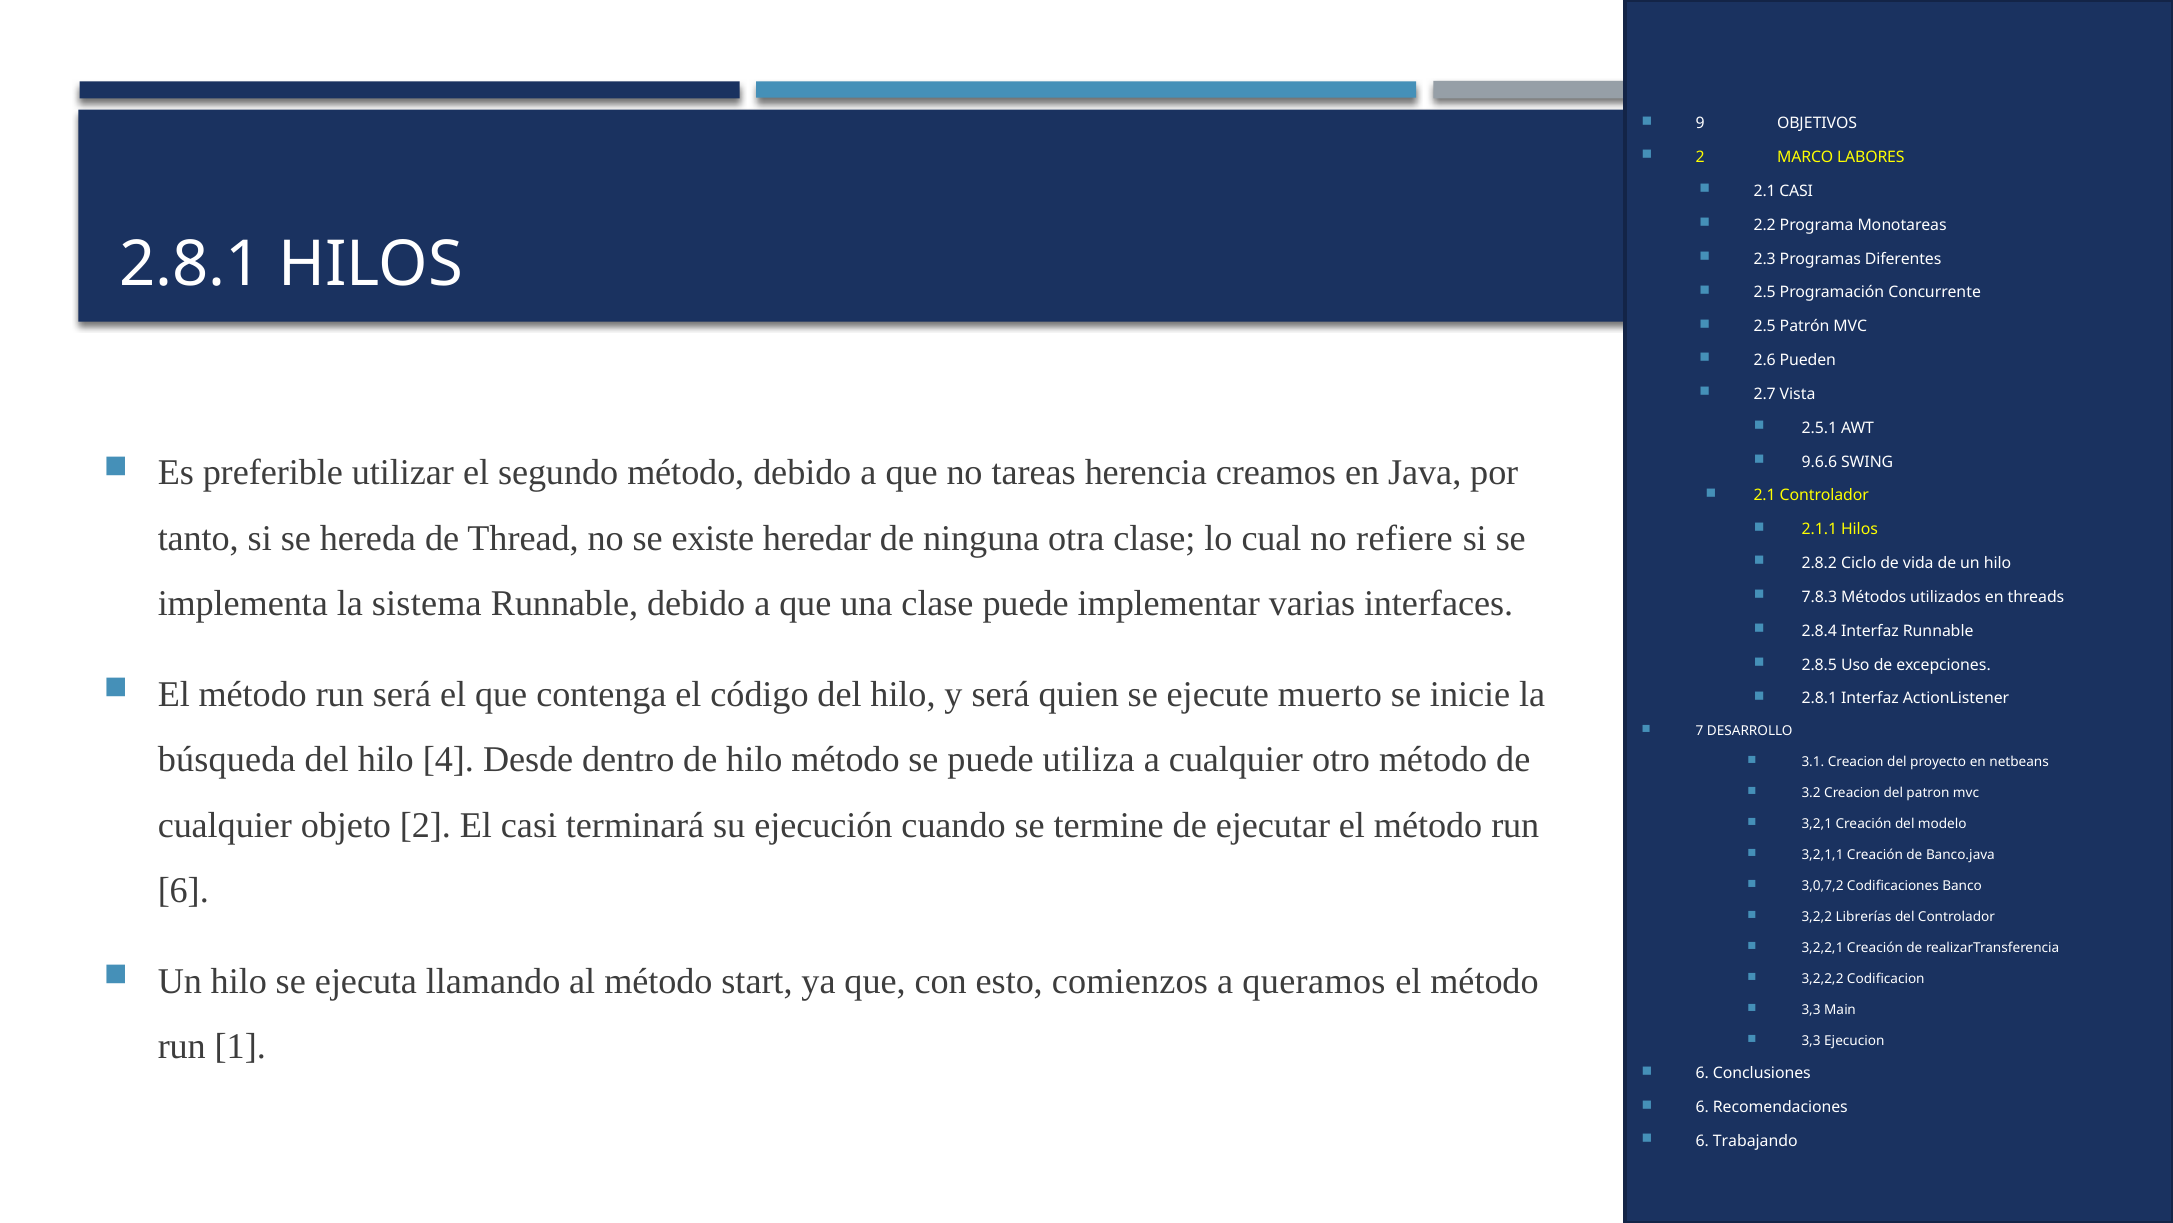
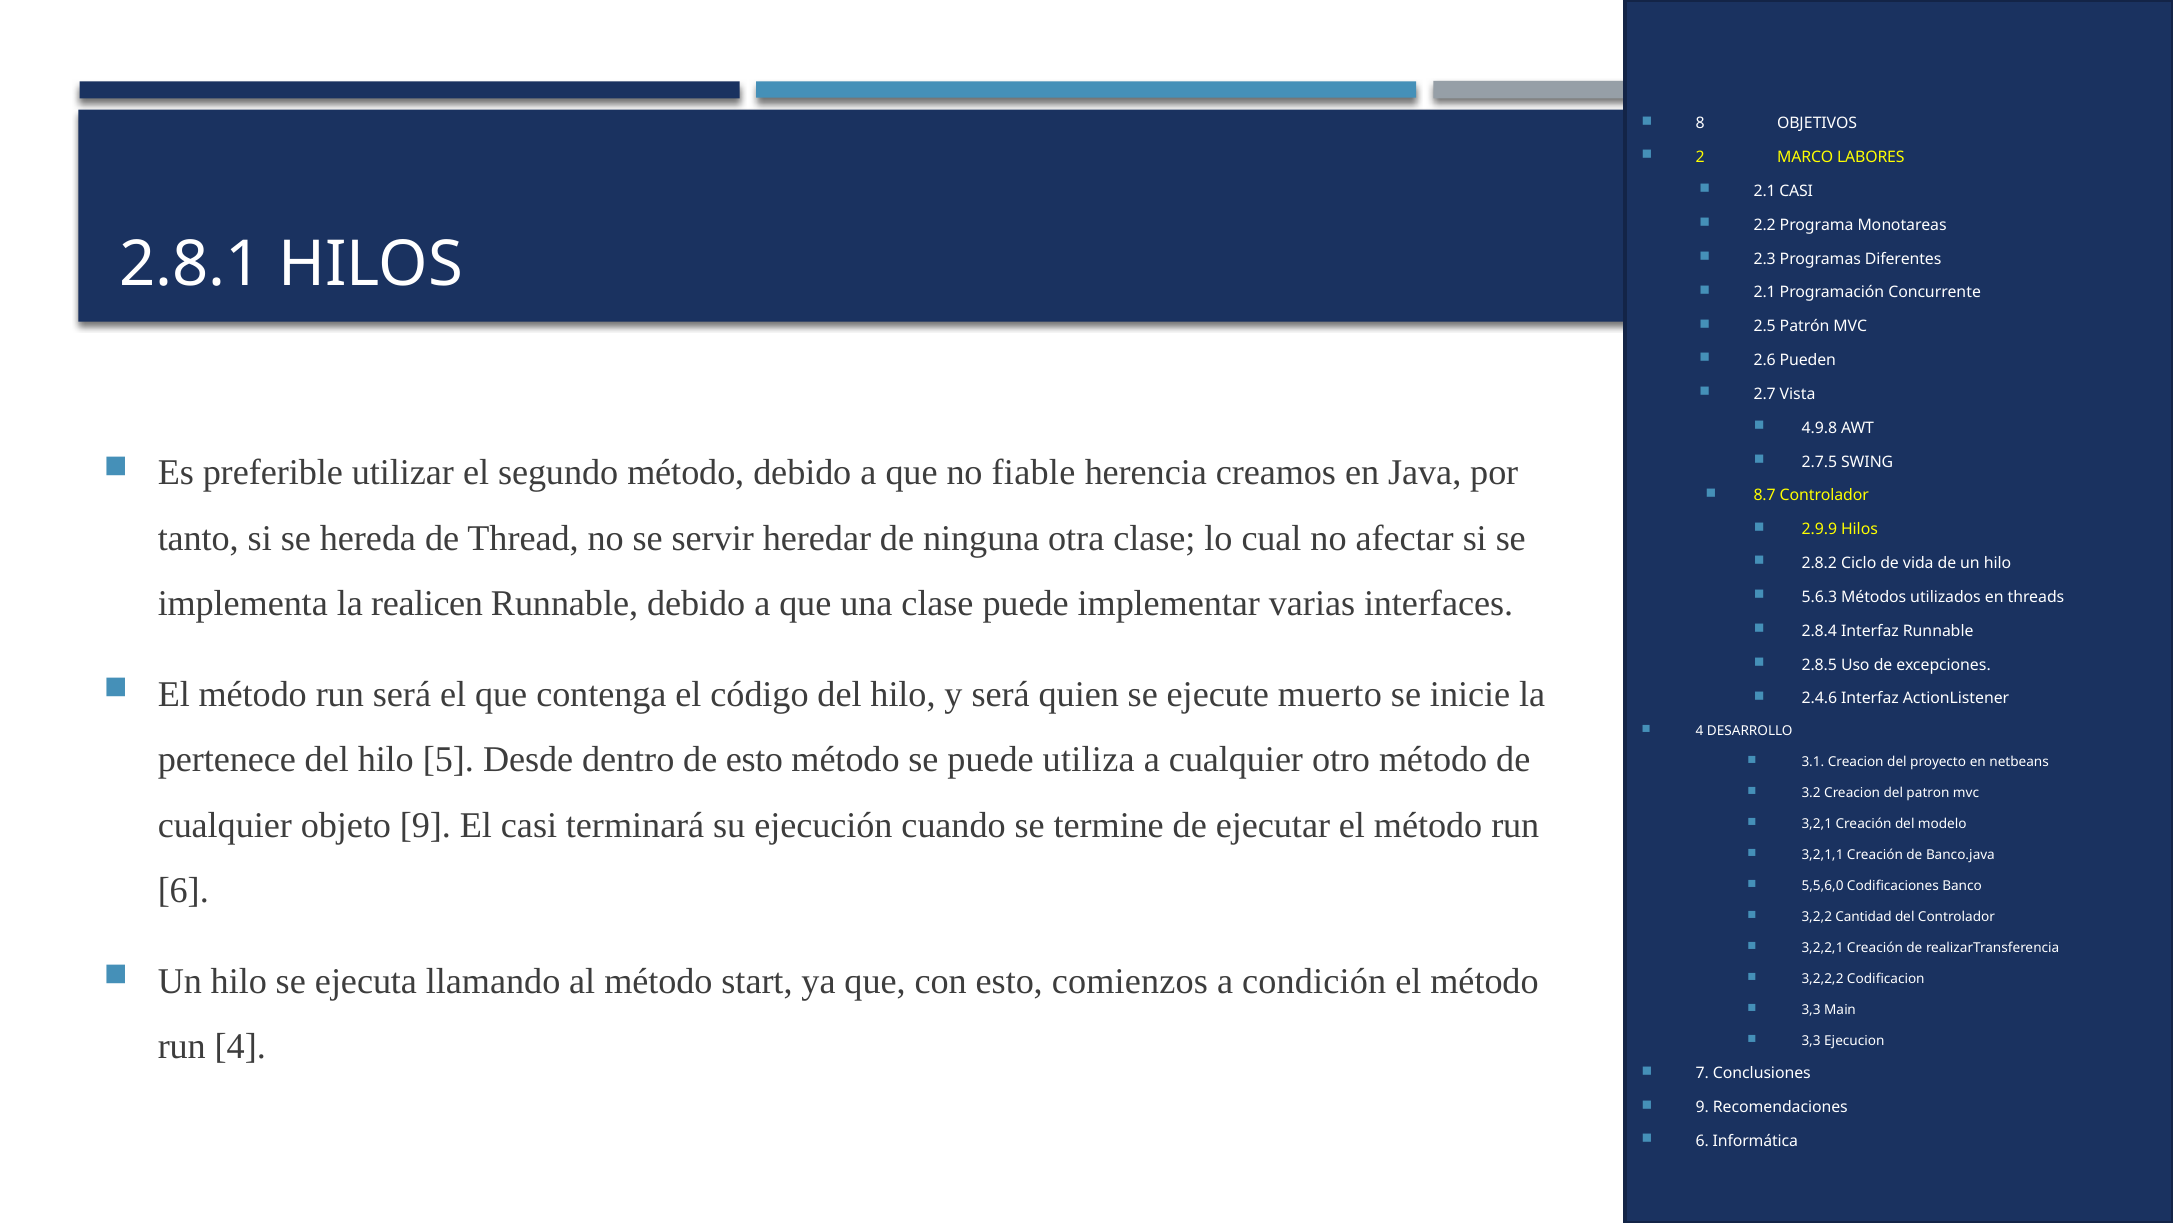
9: 9 -> 8 (1700, 123)
2.5: 2.5 -> 2.1 (1765, 292)
2.5.1: 2.5.1 -> 4.9.8 (1819, 428)
9.6.6: 9.6.6 -> 2.7.5 (1819, 462)
tareas: tareas -> fiable (1033, 473)
2.1: 2.1 -> 8.7 (1765, 495)
existe: existe -> servir (713, 538)
refiere: refiere -> afectar (1405, 538)
2.1.1: 2.1.1 -> 2.9.9 (1819, 529)
sistema: sistema -> realicen (427, 603)
7.8.3: 7.8.3 -> 5.6.3 (1819, 597)
2.8.1: 2.8.1 -> 2.4.6 (1819, 698)
7: 7 -> 4 (1700, 730)
búsqueda: búsqueda -> pertenece (227, 759)
4: 4 -> 5 (448, 759)
de hilo: hilo -> esto (754, 759)
objeto 2: 2 -> 9 (425, 825)
3,0,7,2: 3,0,7,2 -> 5,5,6,0 (1823, 885)
Librerías: Librerías -> Cantidad (1864, 916)
queramos: queramos -> condición (1314, 981)
run 1: 1 -> 4 (240, 1046)
6: 6 -> 7 (1702, 1073)
6: 6 -> 9 (1702, 1107)
Trabajando: Trabajando -> Informática (1755, 1141)
